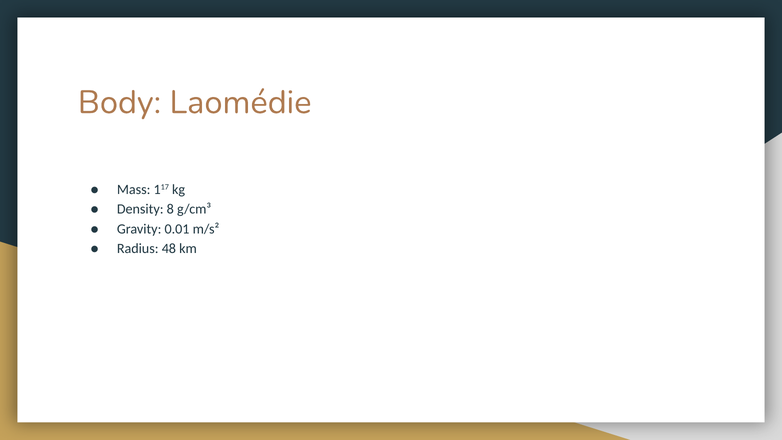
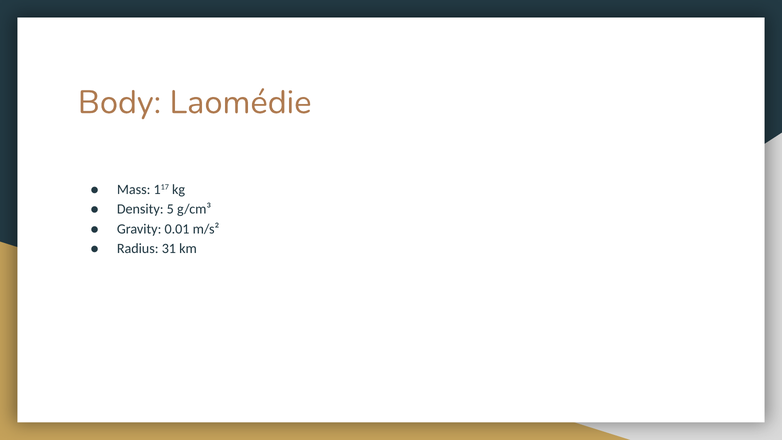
8: 8 -> 5 (170, 209)
48: 48 -> 31 (169, 249)
